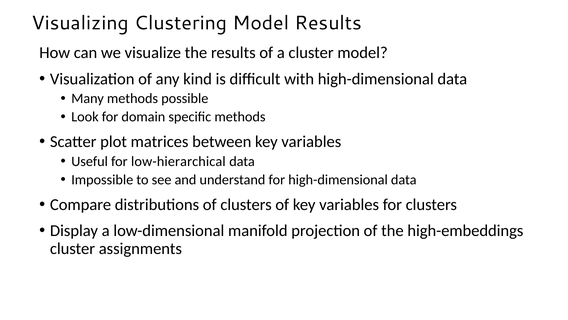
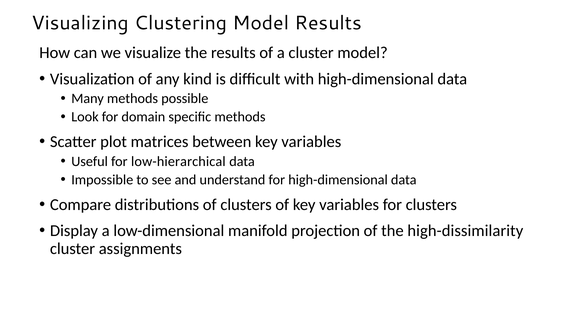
high-embeddings: high-embeddings -> high-dissimilarity (465, 230)
